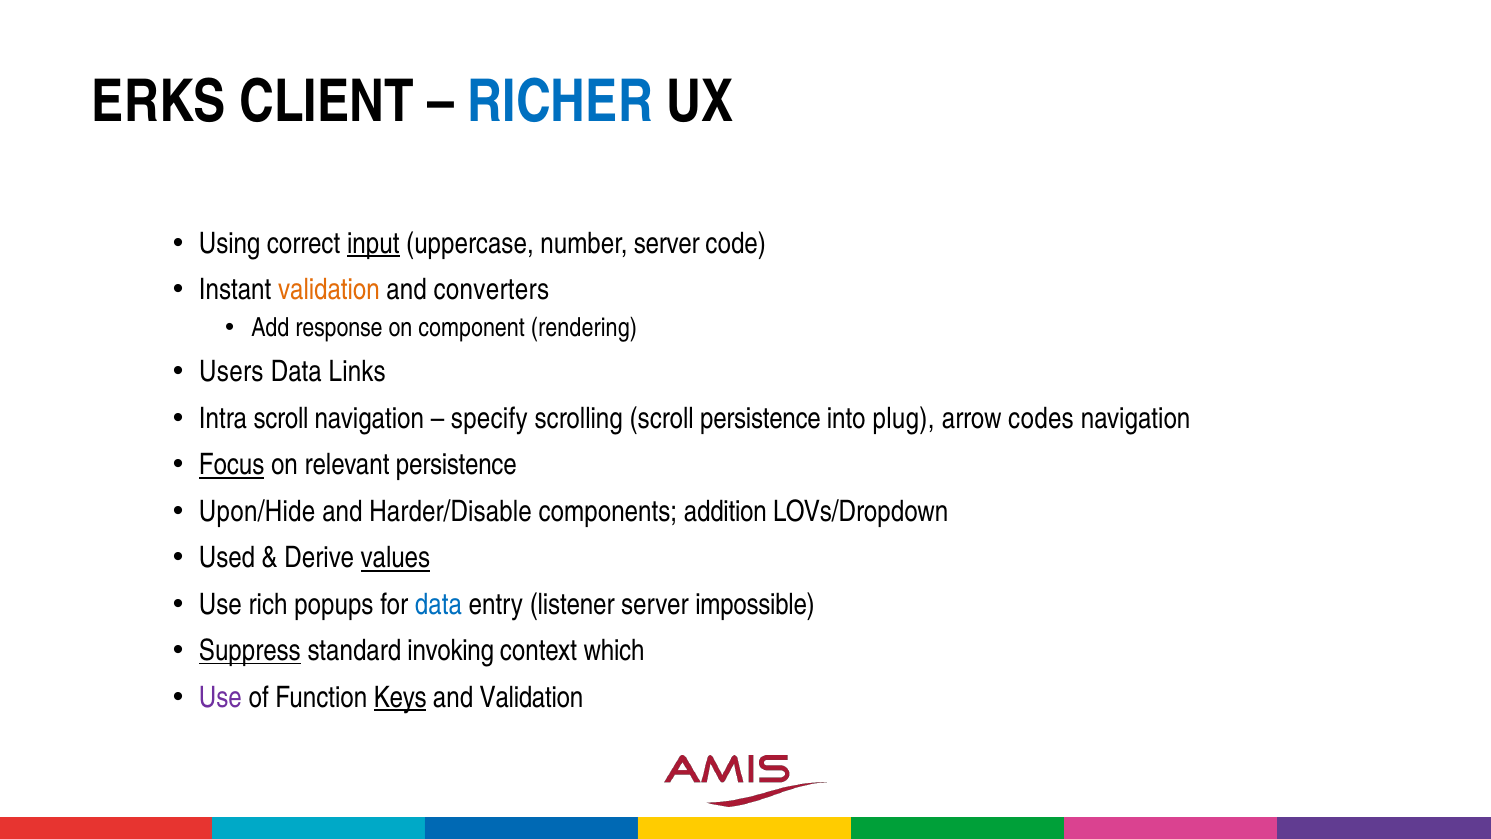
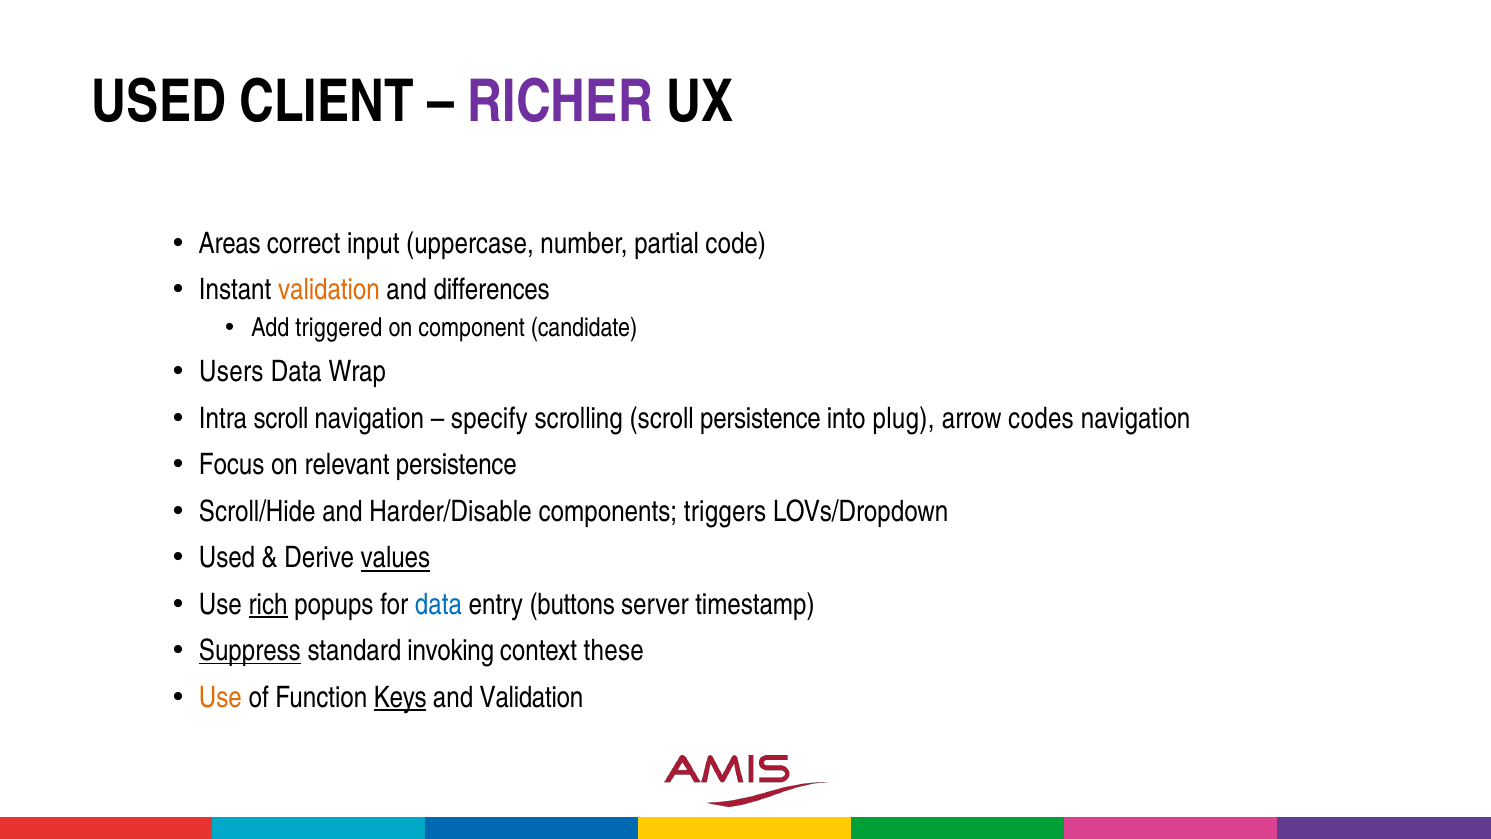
ERKS: ERKS -> USED (159, 102)
RICHER colour: blue -> purple (560, 102)
Using: Using -> Areas (230, 244)
input underline: present -> none (373, 244)
number server: server -> partial (667, 244)
converters: converters -> differences (492, 290)
response: response -> triggered (339, 327)
rendering: rendering -> candidate (584, 327)
Links: Links -> Wrap (357, 372)
Focus underline: present -> none (232, 465)
Upon/Hide: Upon/Hide -> Scroll/Hide (257, 511)
addition: addition -> triggers (725, 511)
rich underline: none -> present (268, 604)
listener: listener -> buttons (572, 604)
impossible: impossible -> timestamp (755, 604)
which: which -> these (614, 651)
Use colour: purple -> orange (220, 697)
